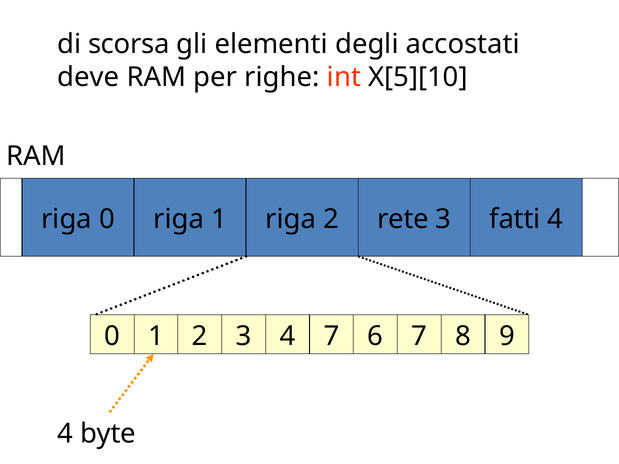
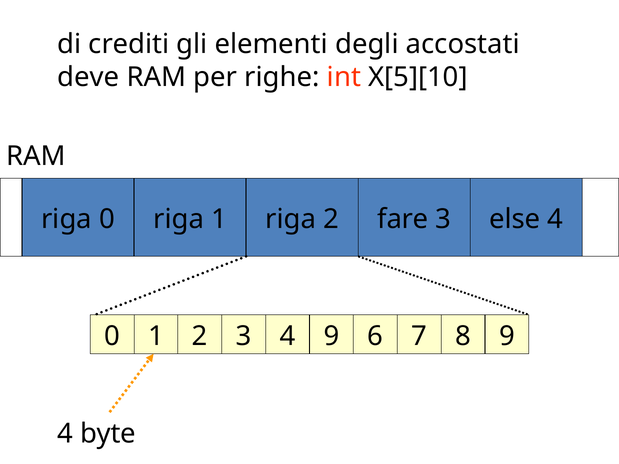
scorsa: scorsa -> crediti (129, 44)
rete: rete -> fare (403, 219)
fatti: fatti -> else (515, 219)
4 7: 7 -> 9 (331, 336)
